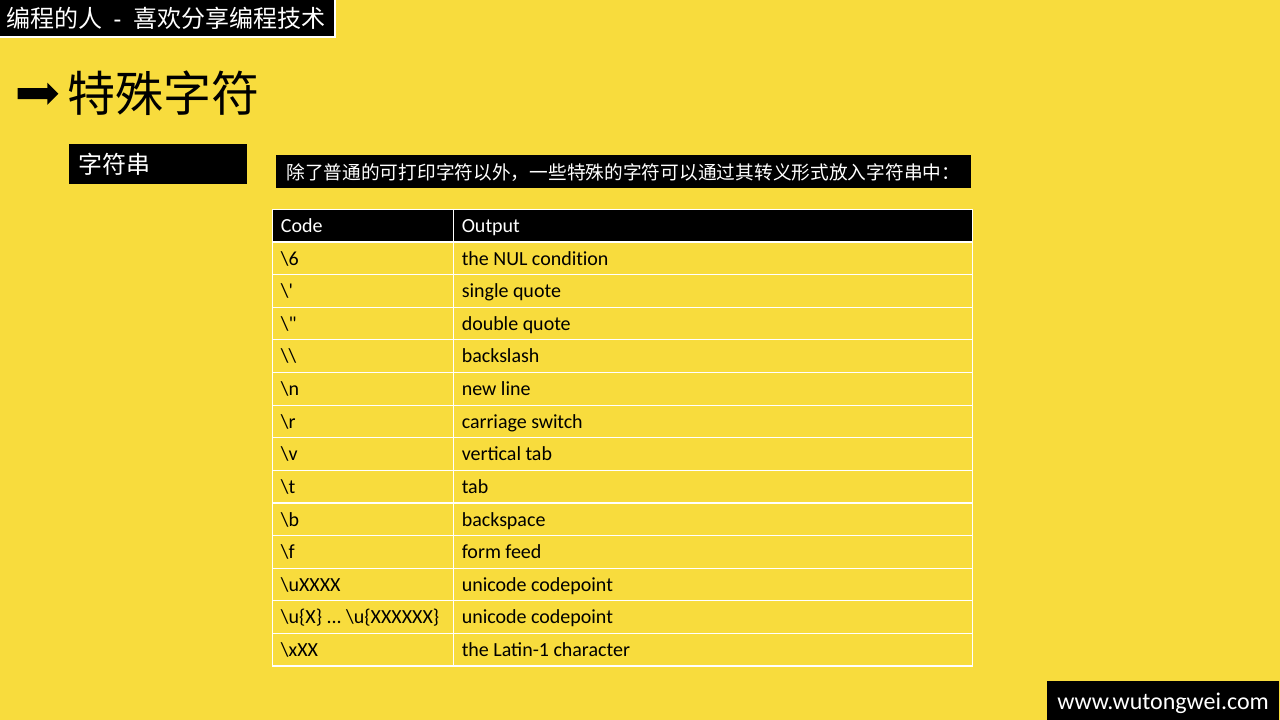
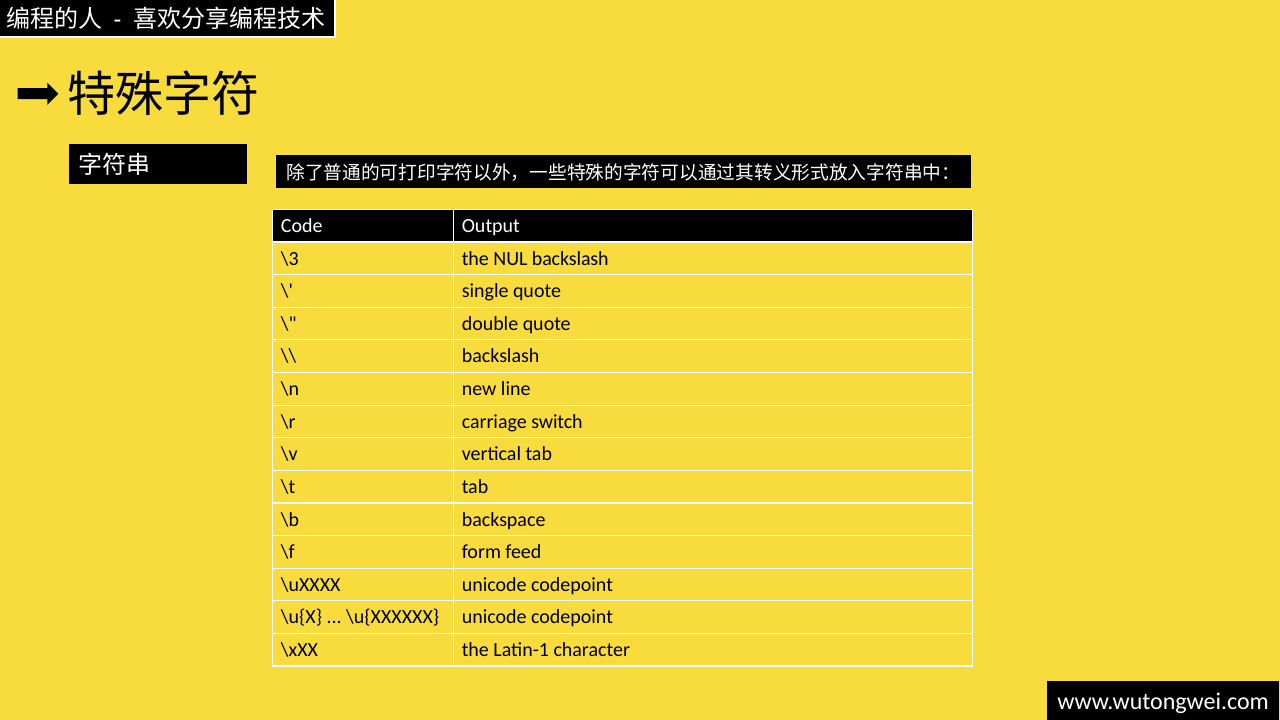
\6: \6 -> \3 (290, 258)
NUL condition: condition -> backslash (570, 258)
